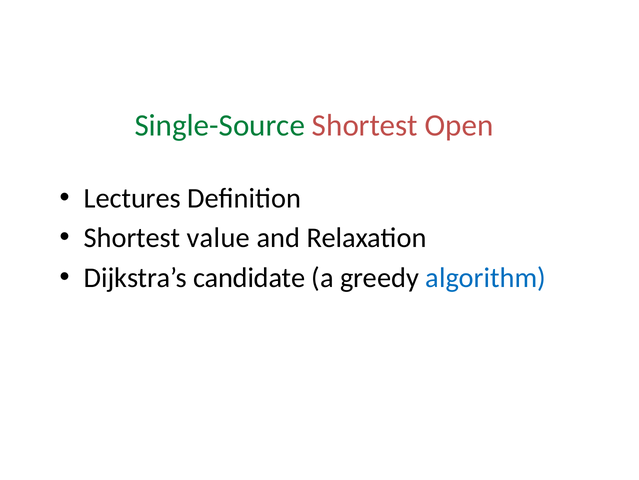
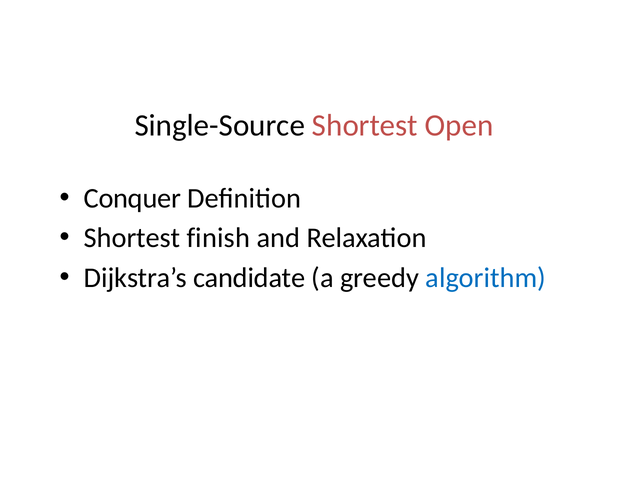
Single-Source colour: green -> black (220, 125)
Lectures: Lectures -> Conquer (132, 198)
value: value -> finish (218, 238)
